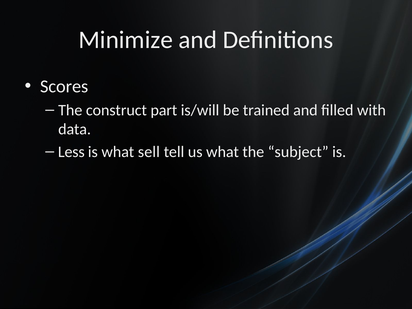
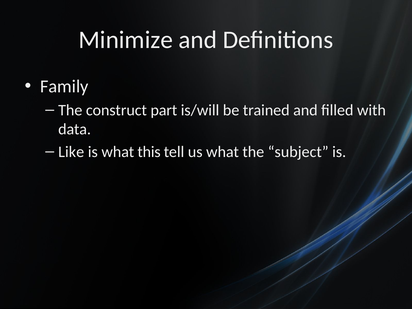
Scores: Scores -> Family (64, 86)
Less: Less -> Like (71, 152)
sell: sell -> this (149, 152)
